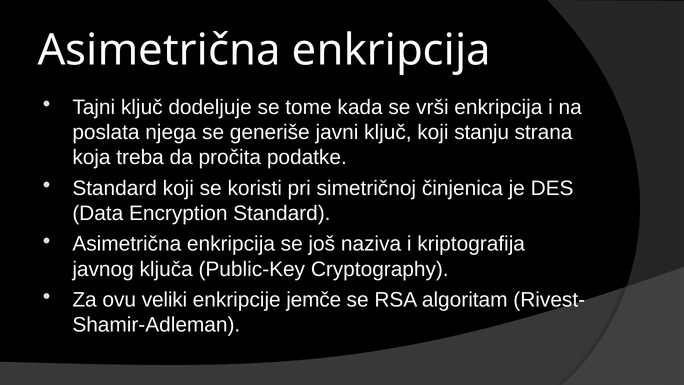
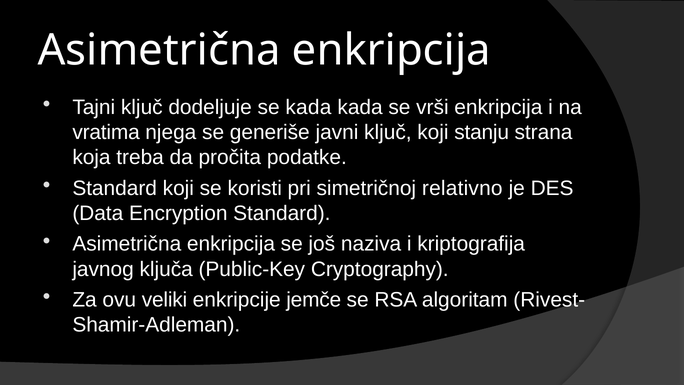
se tome: tome -> kada (308, 107)
poslata: poslata -> vratima (106, 132)
činjenica: činjenica -> relativno (462, 188)
